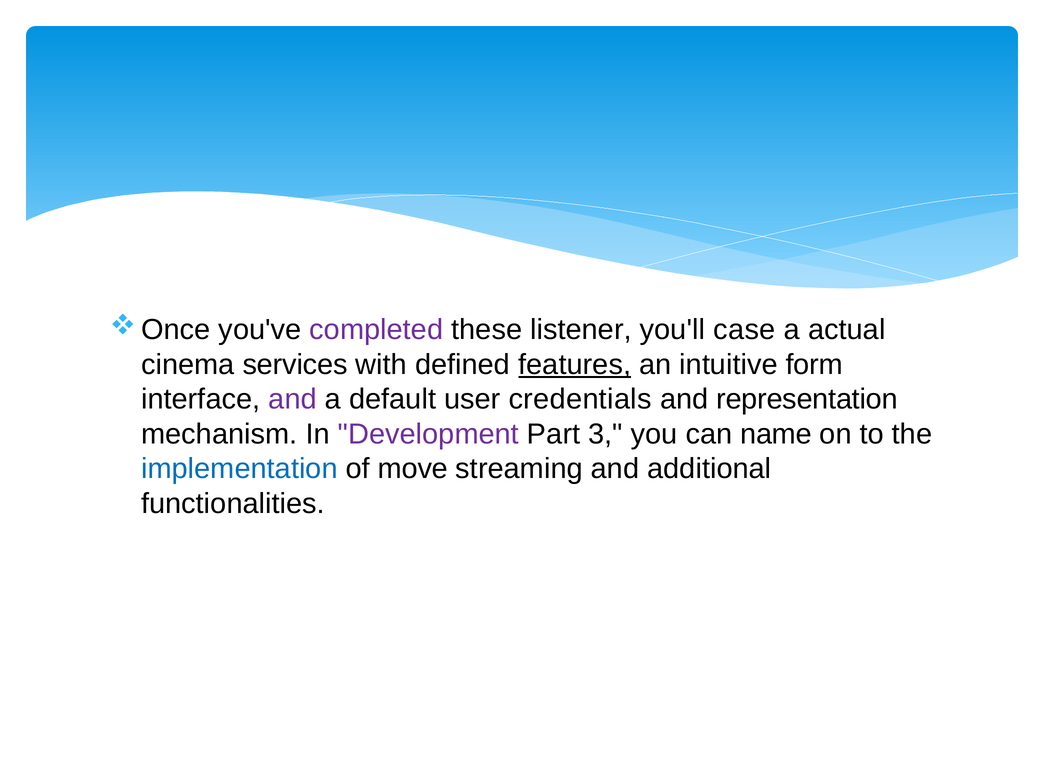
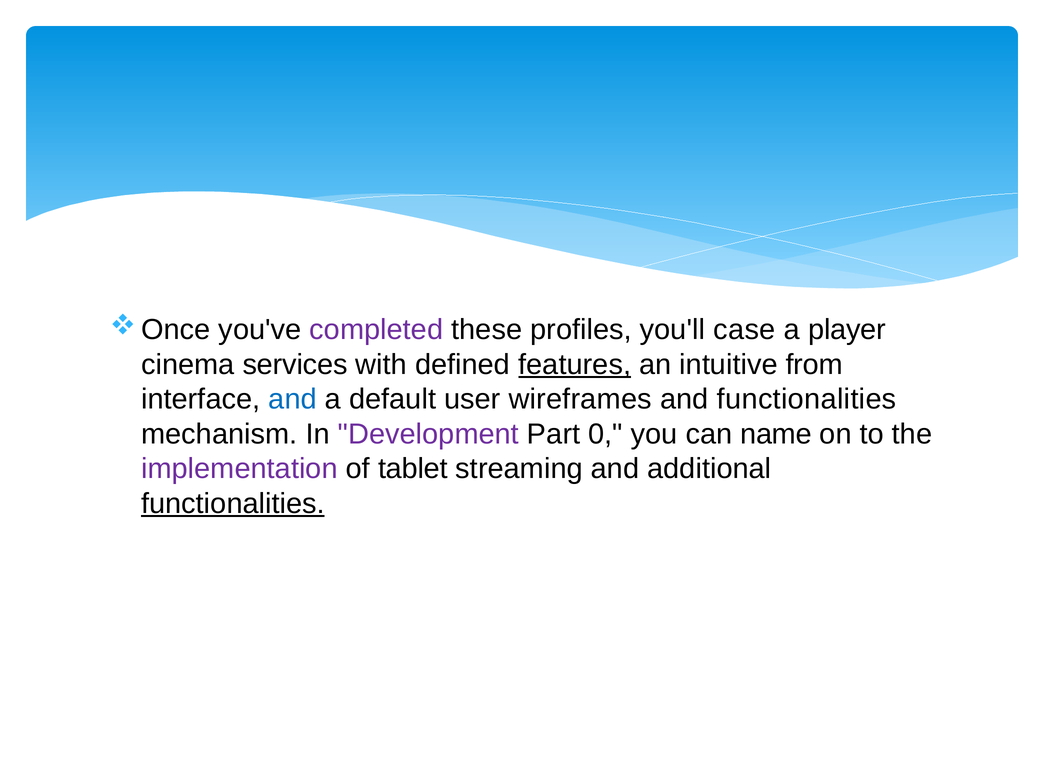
listener: listener -> profiles (581, 330)
actual: actual -> player (847, 330)
form: form -> from (814, 365)
and colour: purple -> blue (293, 399)
credentials: credentials -> wireframes (580, 399)
and representation: representation -> functionalities (807, 399)
3: 3 -> 0 (605, 434)
implementation colour: blue -> purple (239, 469)
move: move -> tablet (413, 469)
functionalities underline: none -> present (233, 504)
